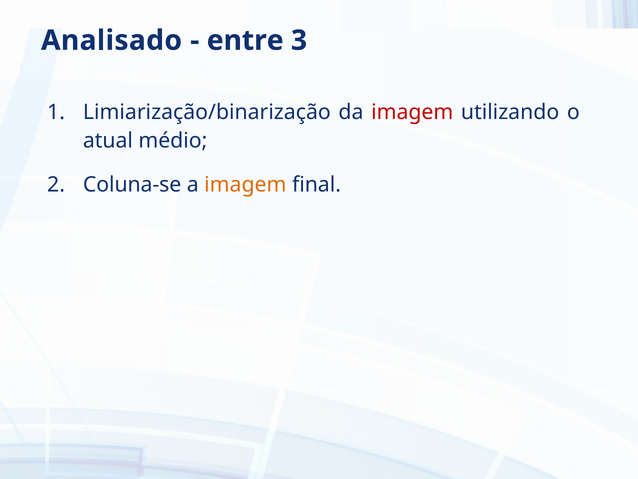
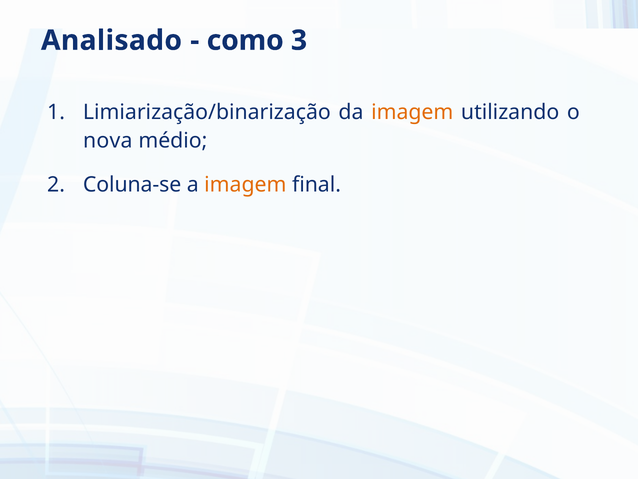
entre: entre -> como (245, 40)
imagem colour: red -> orange (412, 112)
atual: atual -> nova (108, 140)
